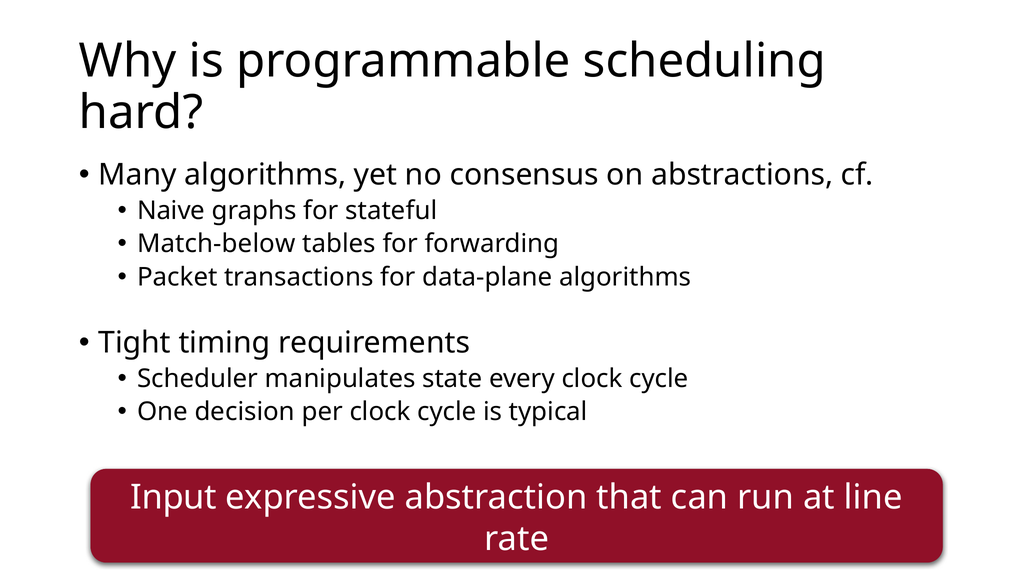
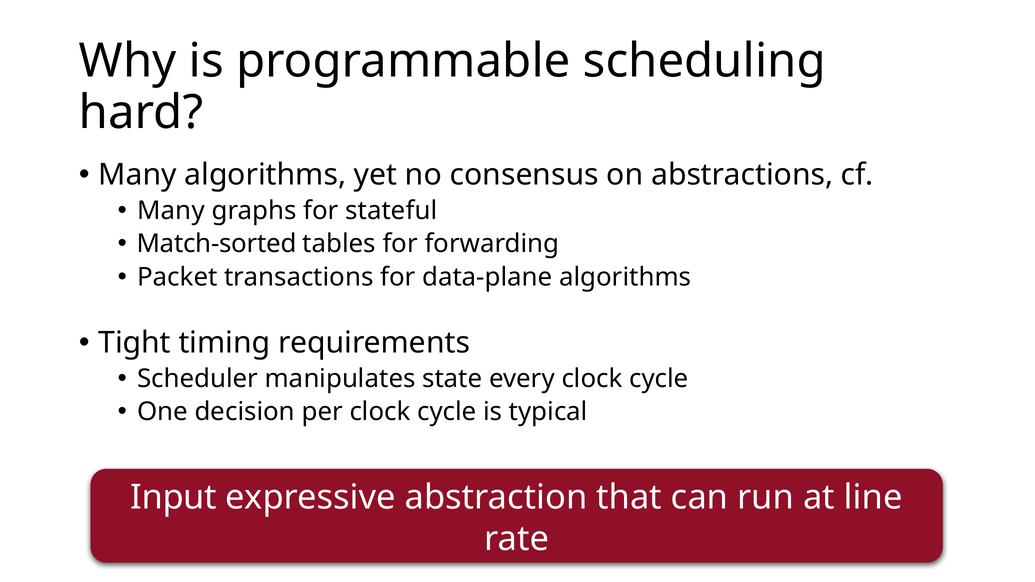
Naive: Naive -> Many (171, 211)
Match-below: Match-below -> Match-sorted (217, 244)
